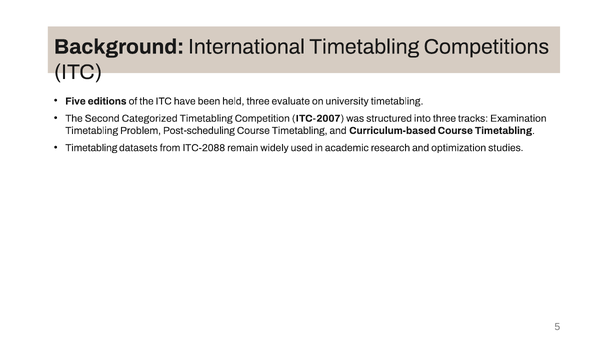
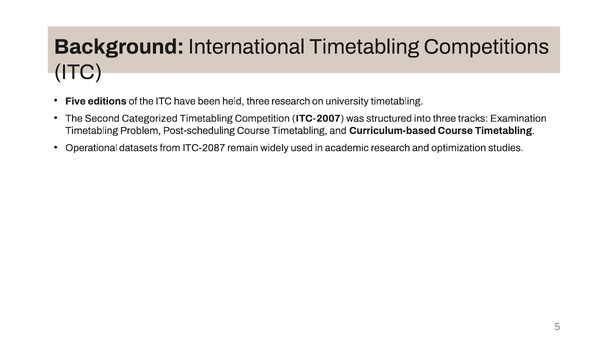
three evaluate: evaluate -> research (291, 101)
Timetabling: Timetabling -> Operational (91, 148)
ITC-2088: ITC-2088 -> ITC-2087 (204, 148)
